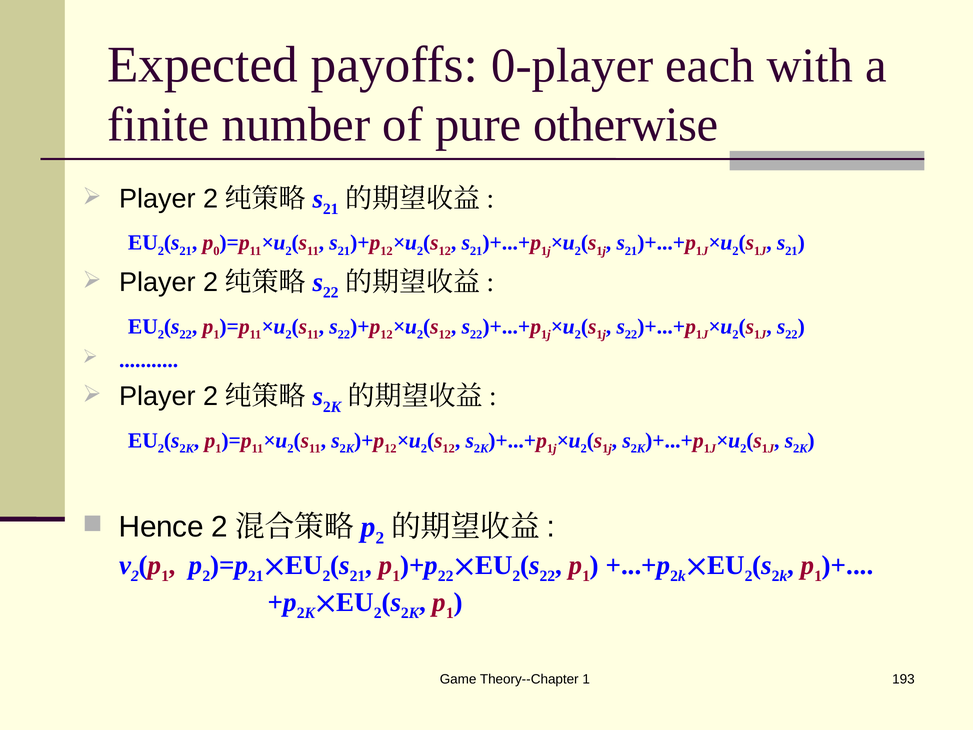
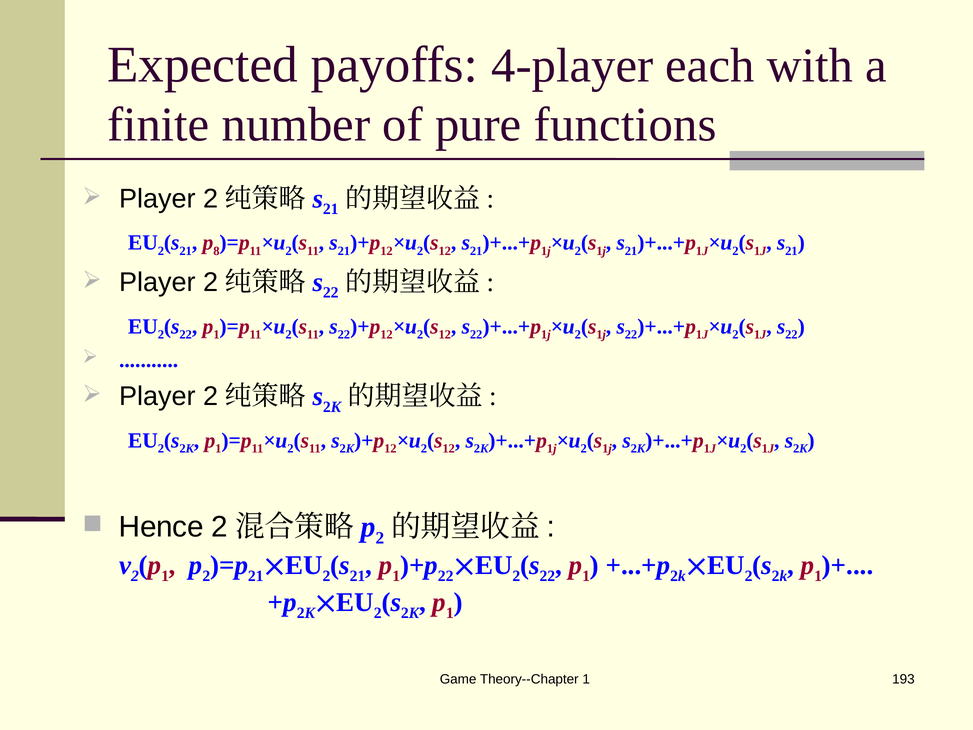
0-player: 0-player -> 4-player (572, 66)
otherwise: otherwise -> functions (625, 125)
0: 0 -> 8 (216, 251)
